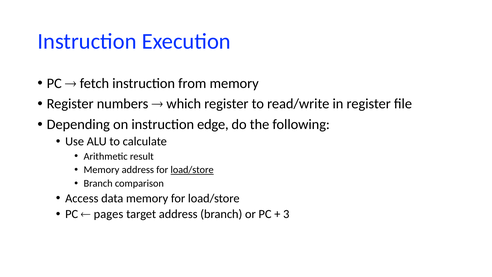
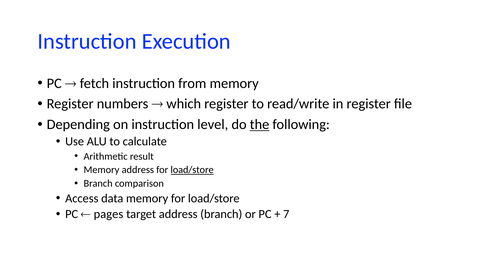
edge: edge -> level (213, 124)
the underline: none -> present (260, 124)
3: 3 -> 7 (286, 214)
